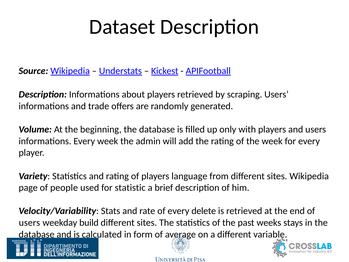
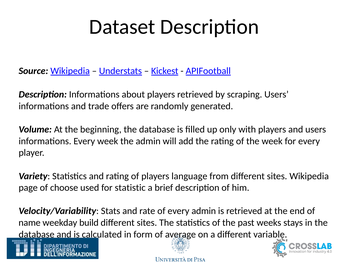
people: people -> choose (64, 188)
every delete: delete -> admin (204, 211)
users: users -> name (30, 222)
